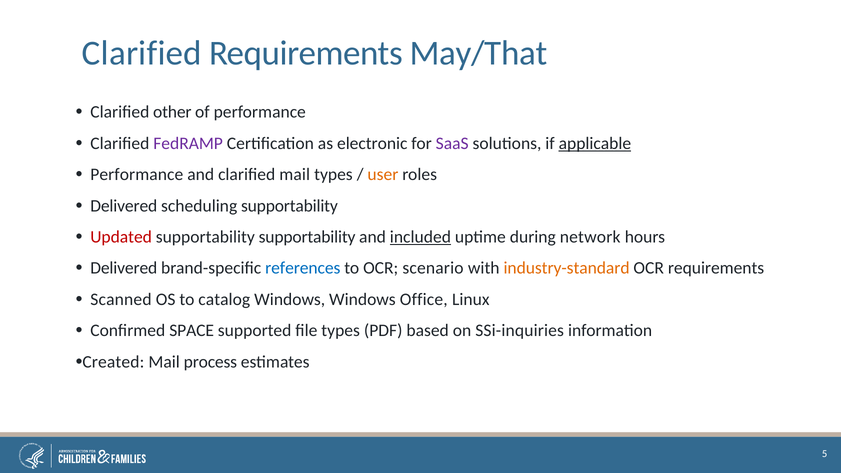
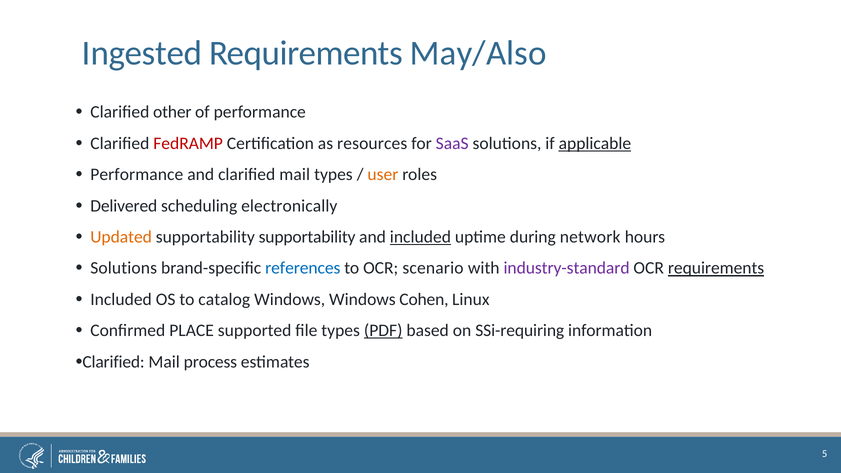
Clarified: Clarified -> Ingested (142, 53)
May/That: May/That -> May/Also (478, 53)
FedRAMP colour: purple -> red (188, 143)
electronic: electronic -> resources (372, 143)
scheduling supportability: supportability -> electronically (289, 206)
Updated colour: red -> orange (121, 237)
Delivered: Delivered -> Solutions (124, 268)
industry-standard colour: orange -> purple (567, 268)
requirements underline: none -> present (716, 268)
Scanned: Scanned -> Included (121, 299)
Office: Office -> Cohen (424, 299)
SPACE: SPACE -> PLACE (192, 331)
PDF underline: none -> present (383, 331)
SSi-inquiries: SSi-inquiries -> SSi-requiring (520, 331)
Created: Created -> Clarified (114, 362)
